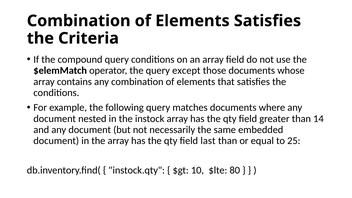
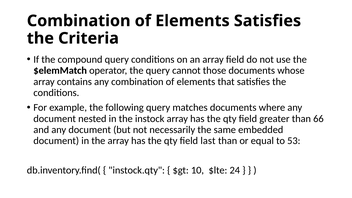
except: except -> cannot (186, 71)
14: 14 -> 66 (318, 119)
25: 25 -> 53 (294, 141)
80: 80 -> 24 (235, 170)
